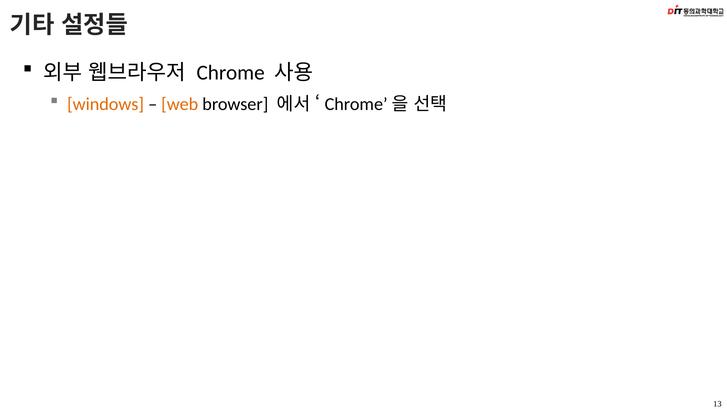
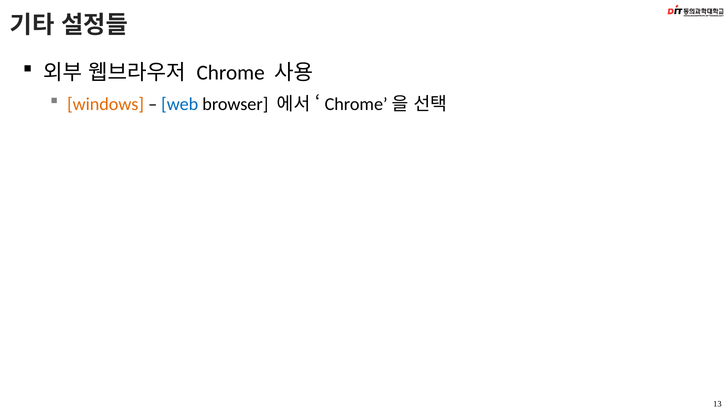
web colour: orange -> blue (180, 104)
